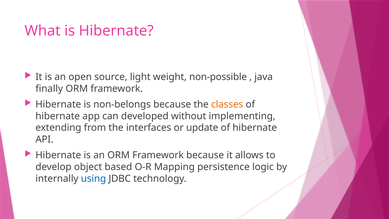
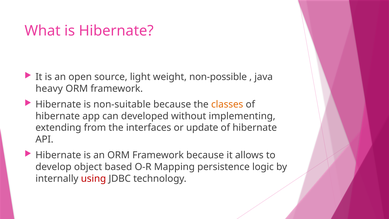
finally: finally -> heavy (49, 89)
non-belongs: non-belongs -> non-suitable (122, 104)
using colour: blue -> red (93, 178)
